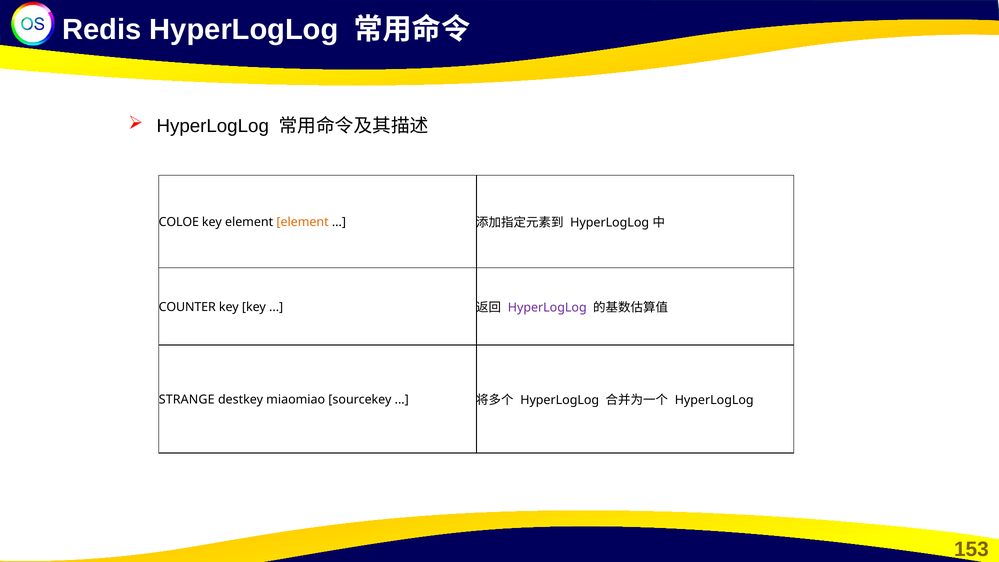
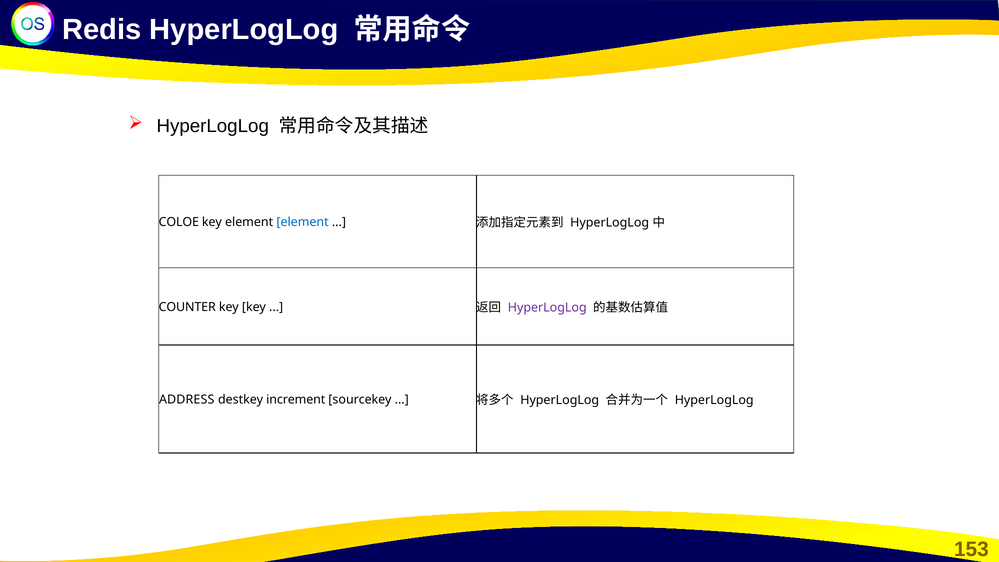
element colour: orange -> blue (303, 222)
STRANGE: STRANGE -> ADDRESS (187, 400)
miaomiao: miaomiao -> increment (296, 400)
